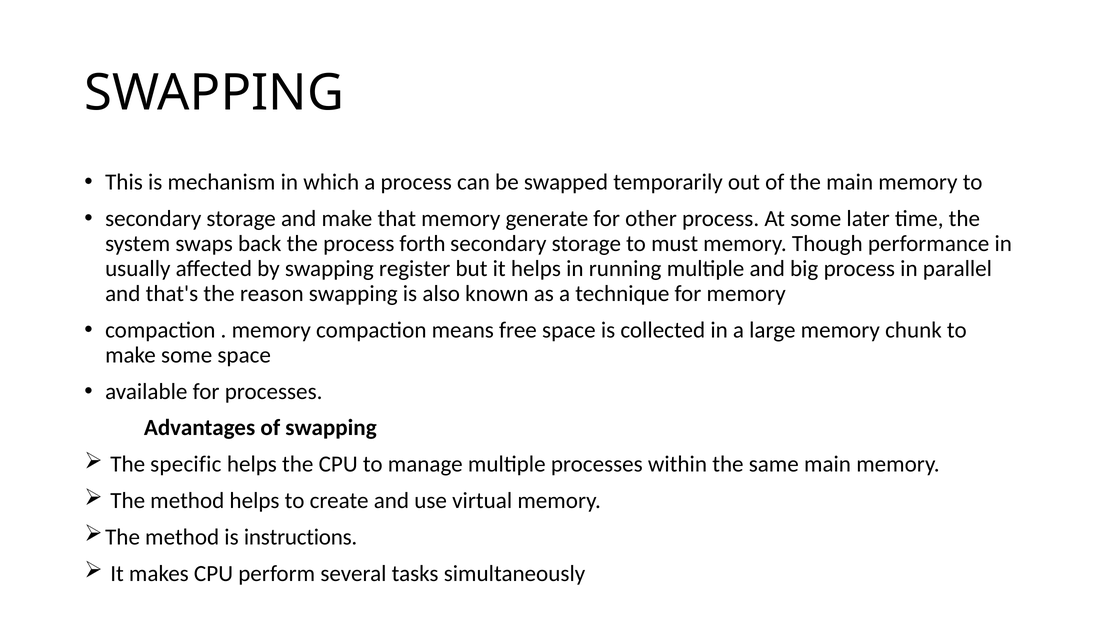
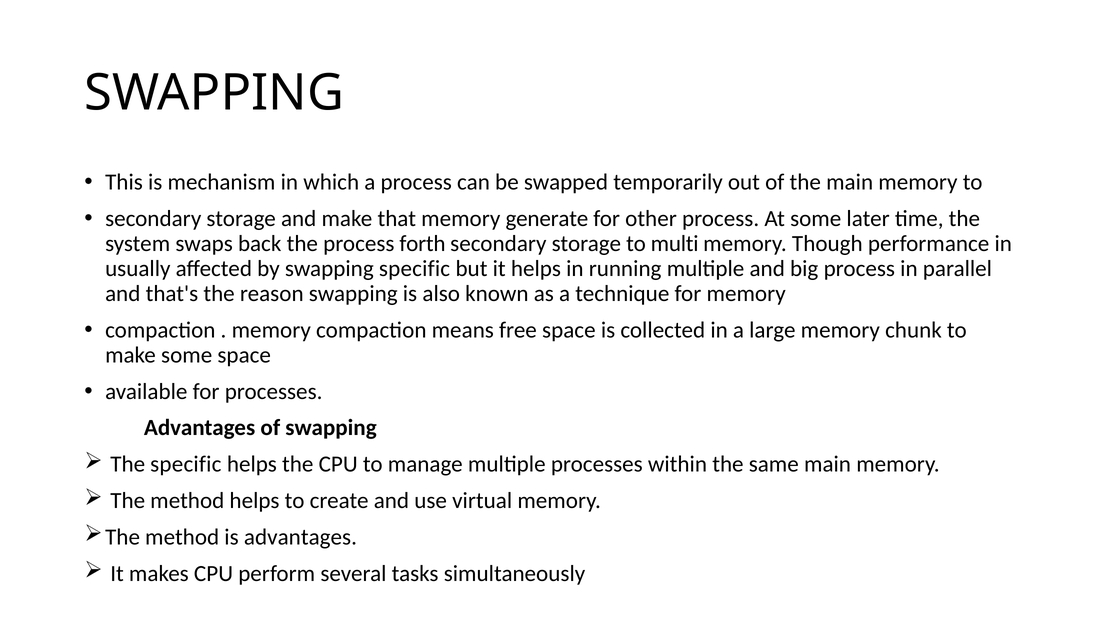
must: must -> multi (675, 244)
swapping register: register -> specific (415, 268)
is instructions: instructions -> advantages (300, 537)
